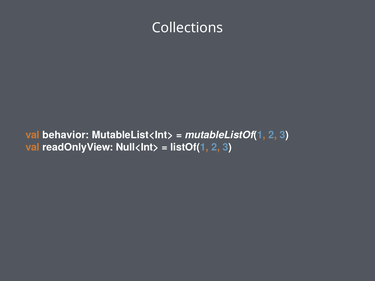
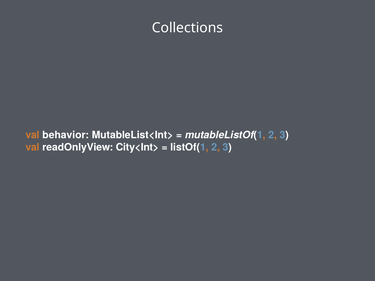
Null<Int>: Null<Int> -> City<Int> (137, 147)
